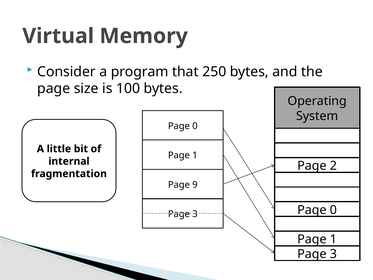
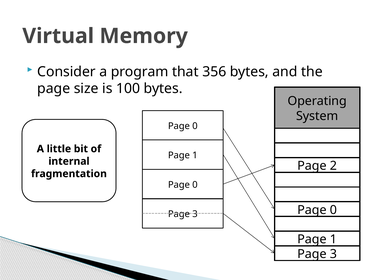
250: 250 -> 356 (214, 72)
9: 9 -> 0 (195, 185)
